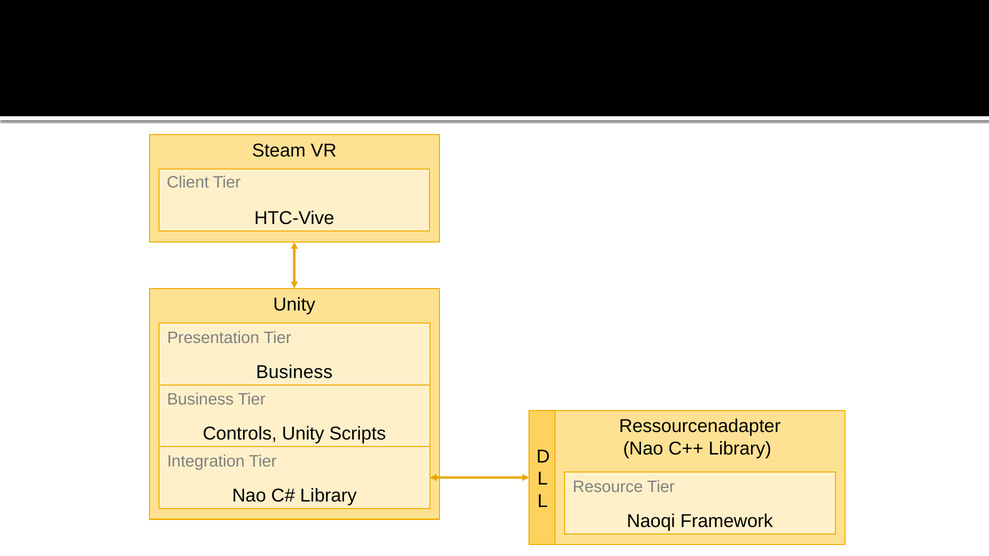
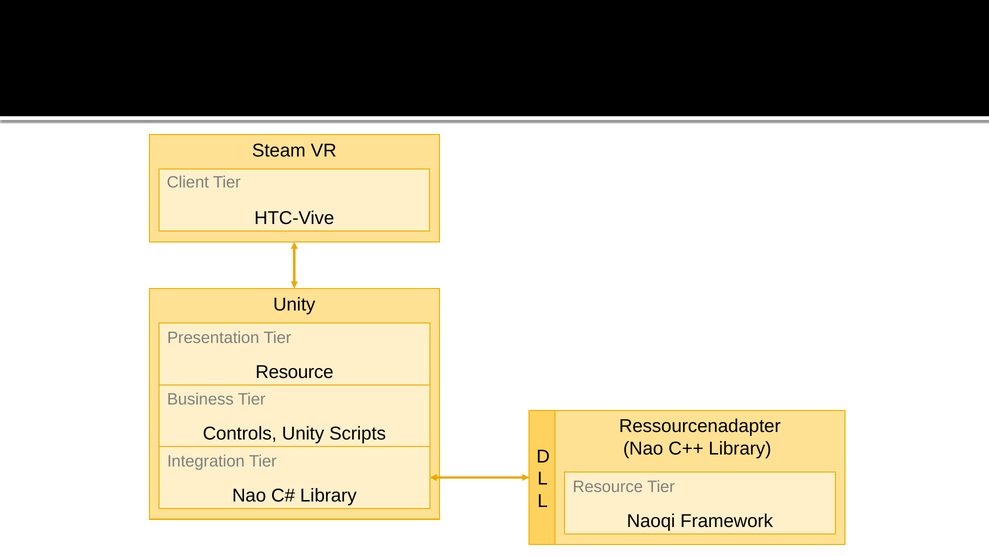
Business: Business -> Resource (294, 372)
